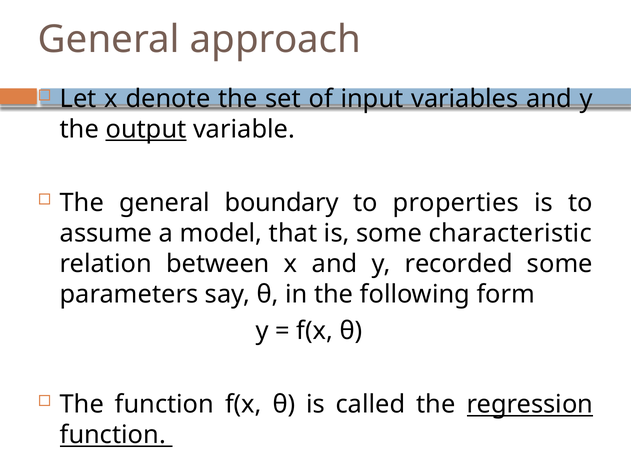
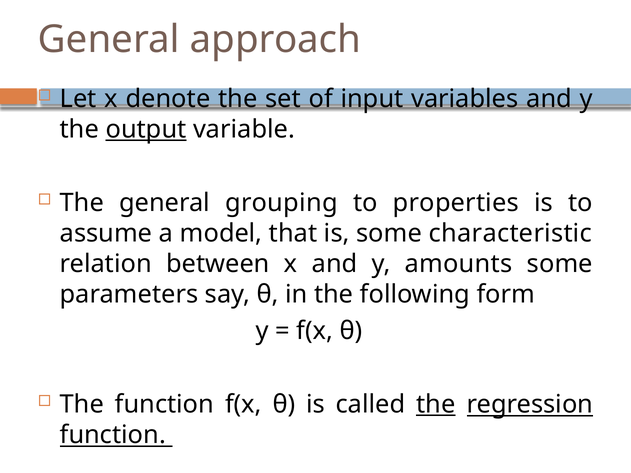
boundary: boundary -> grouping (281, 203)
recorded: recorded -> amounts (459, 264)
the underline: none -> present (436, 404)
